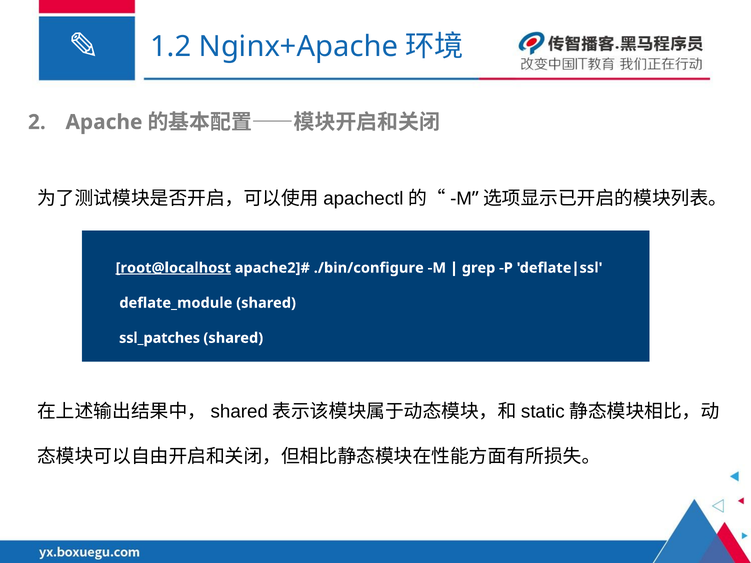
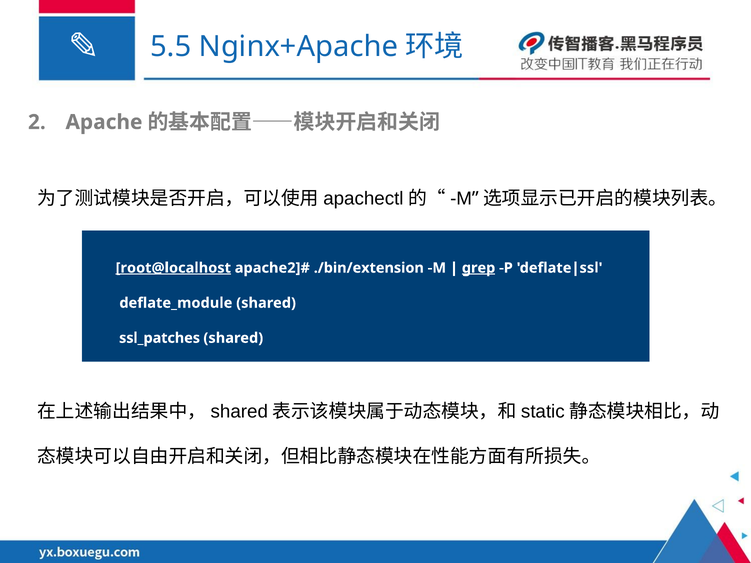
1.2: 1.2 -> 5.5 (171, 47)
./bin/configure: ./bin/configure -> ./bin/extension (369, 268)
grep underline: none -> present (479, 268)
